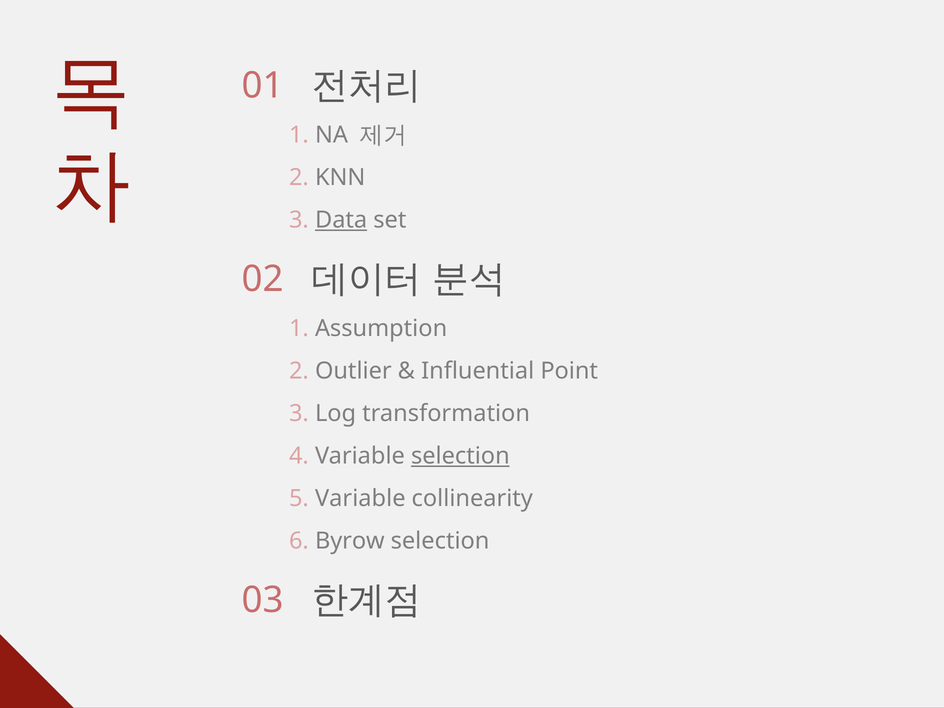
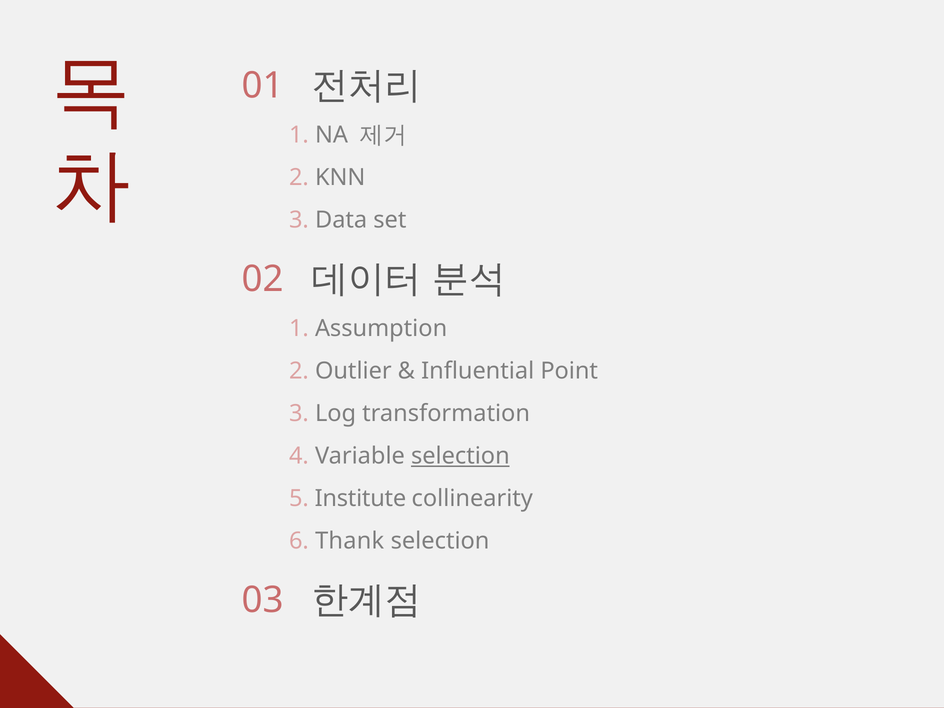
Data underline: present -> none (341, 220)
5 Variable: Variable -> Institute (360, 498)
Byrow: Byrow -> Thank (350, 541)
